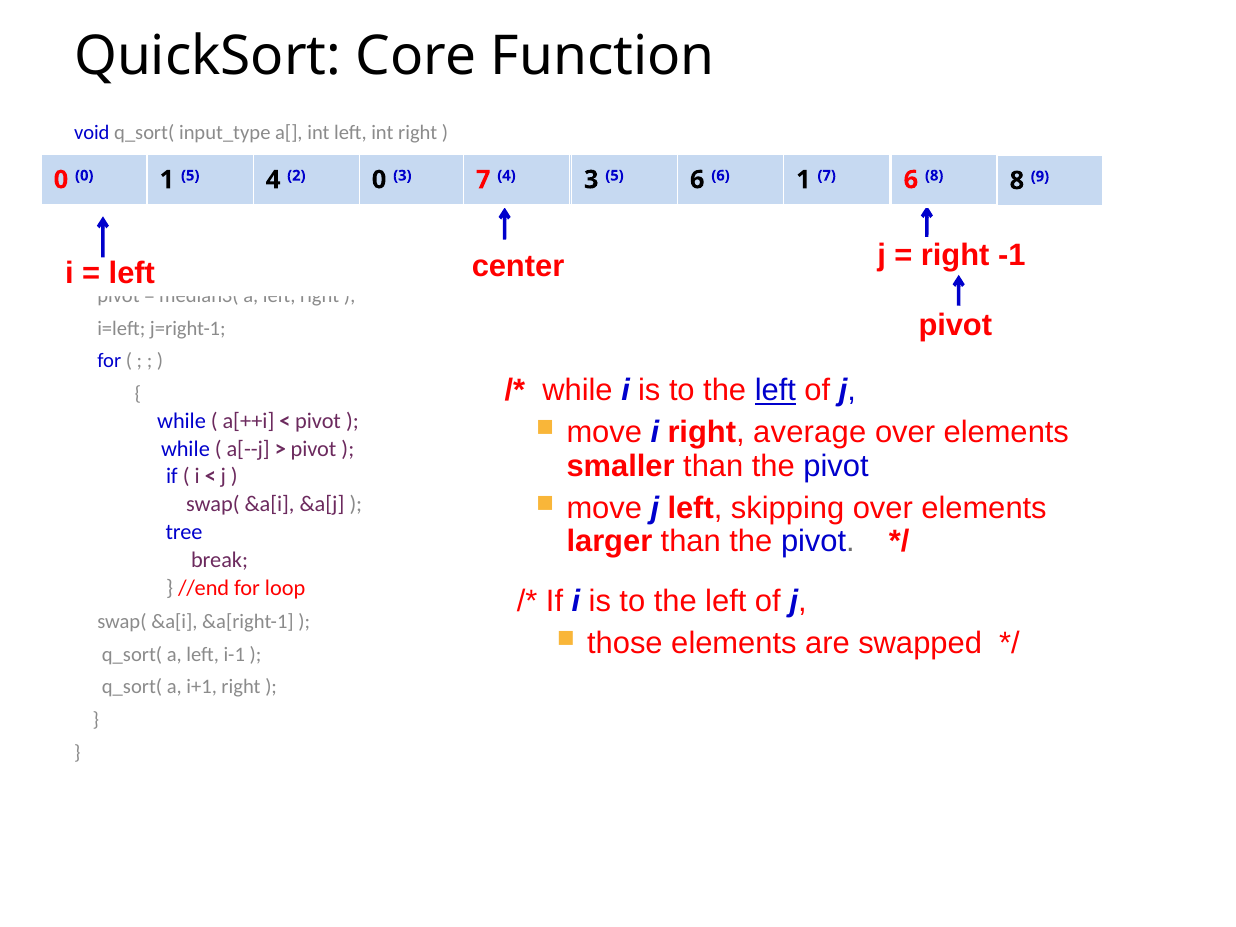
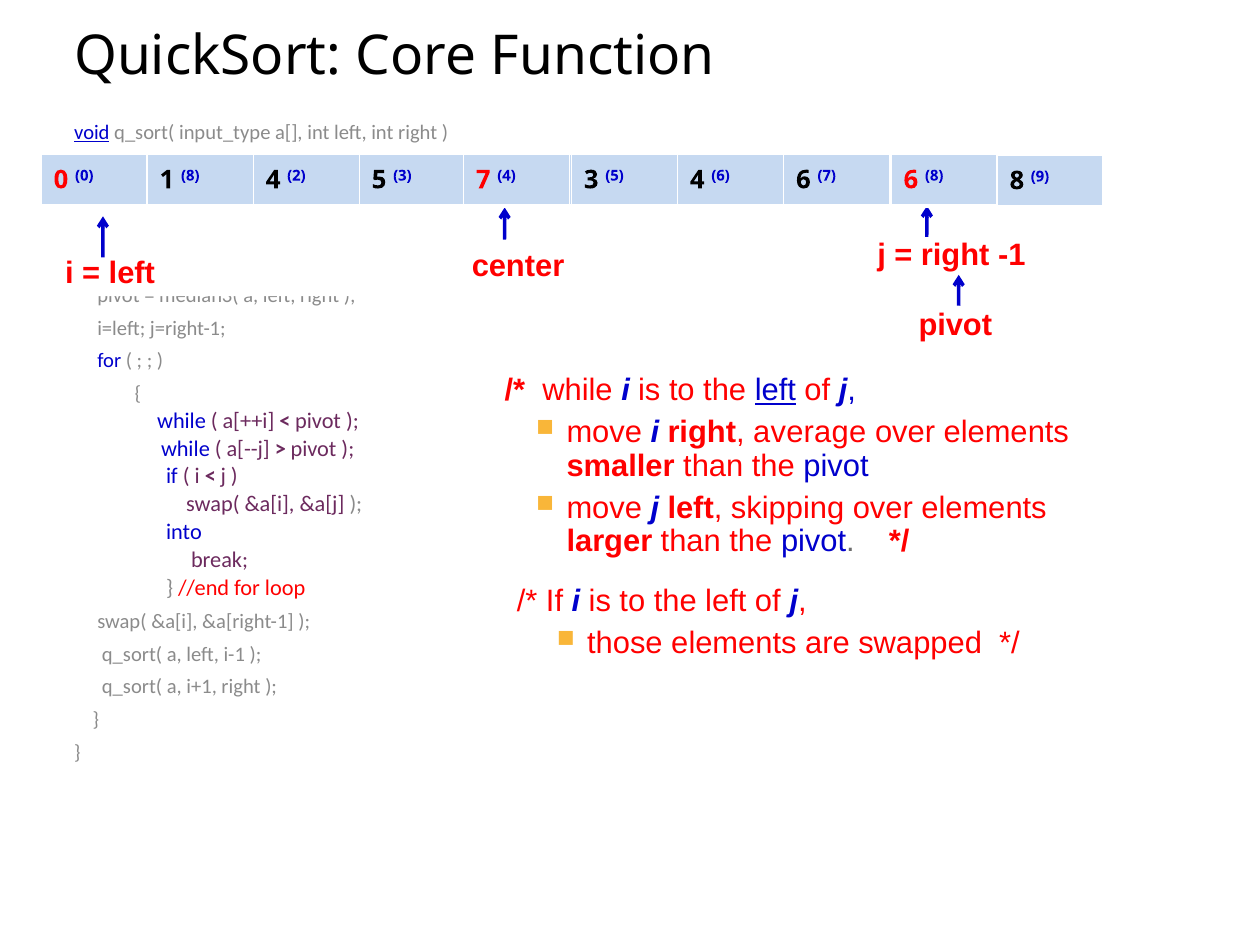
void underline: none -> present (92, 133)
5: 5 -> 8 (190, 176)
2 0: 0 -> 5 (379, 180)
5 6: 6 -> 4 (697, 180)
6 1: 1 -> 6 (803, 180)
tree: tree -> into (184, 532)
